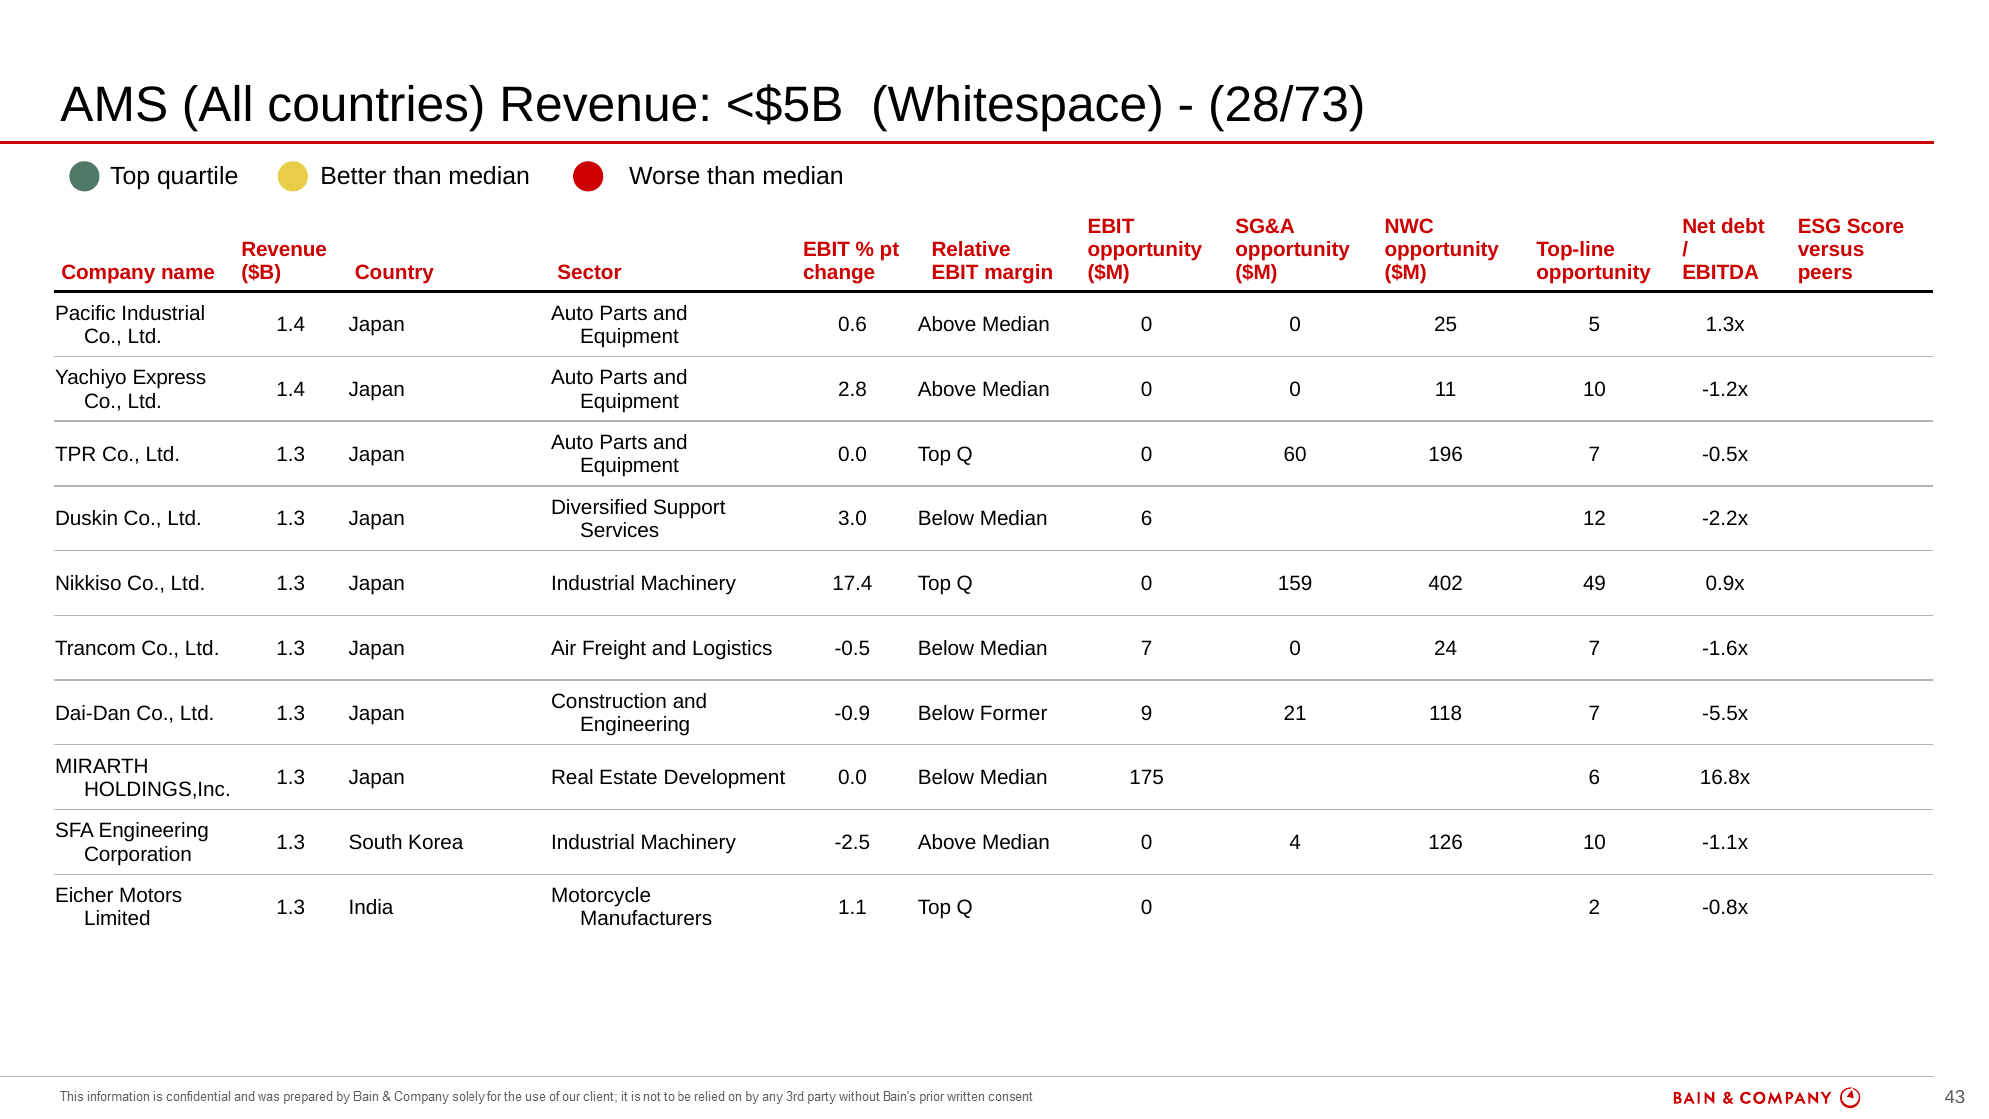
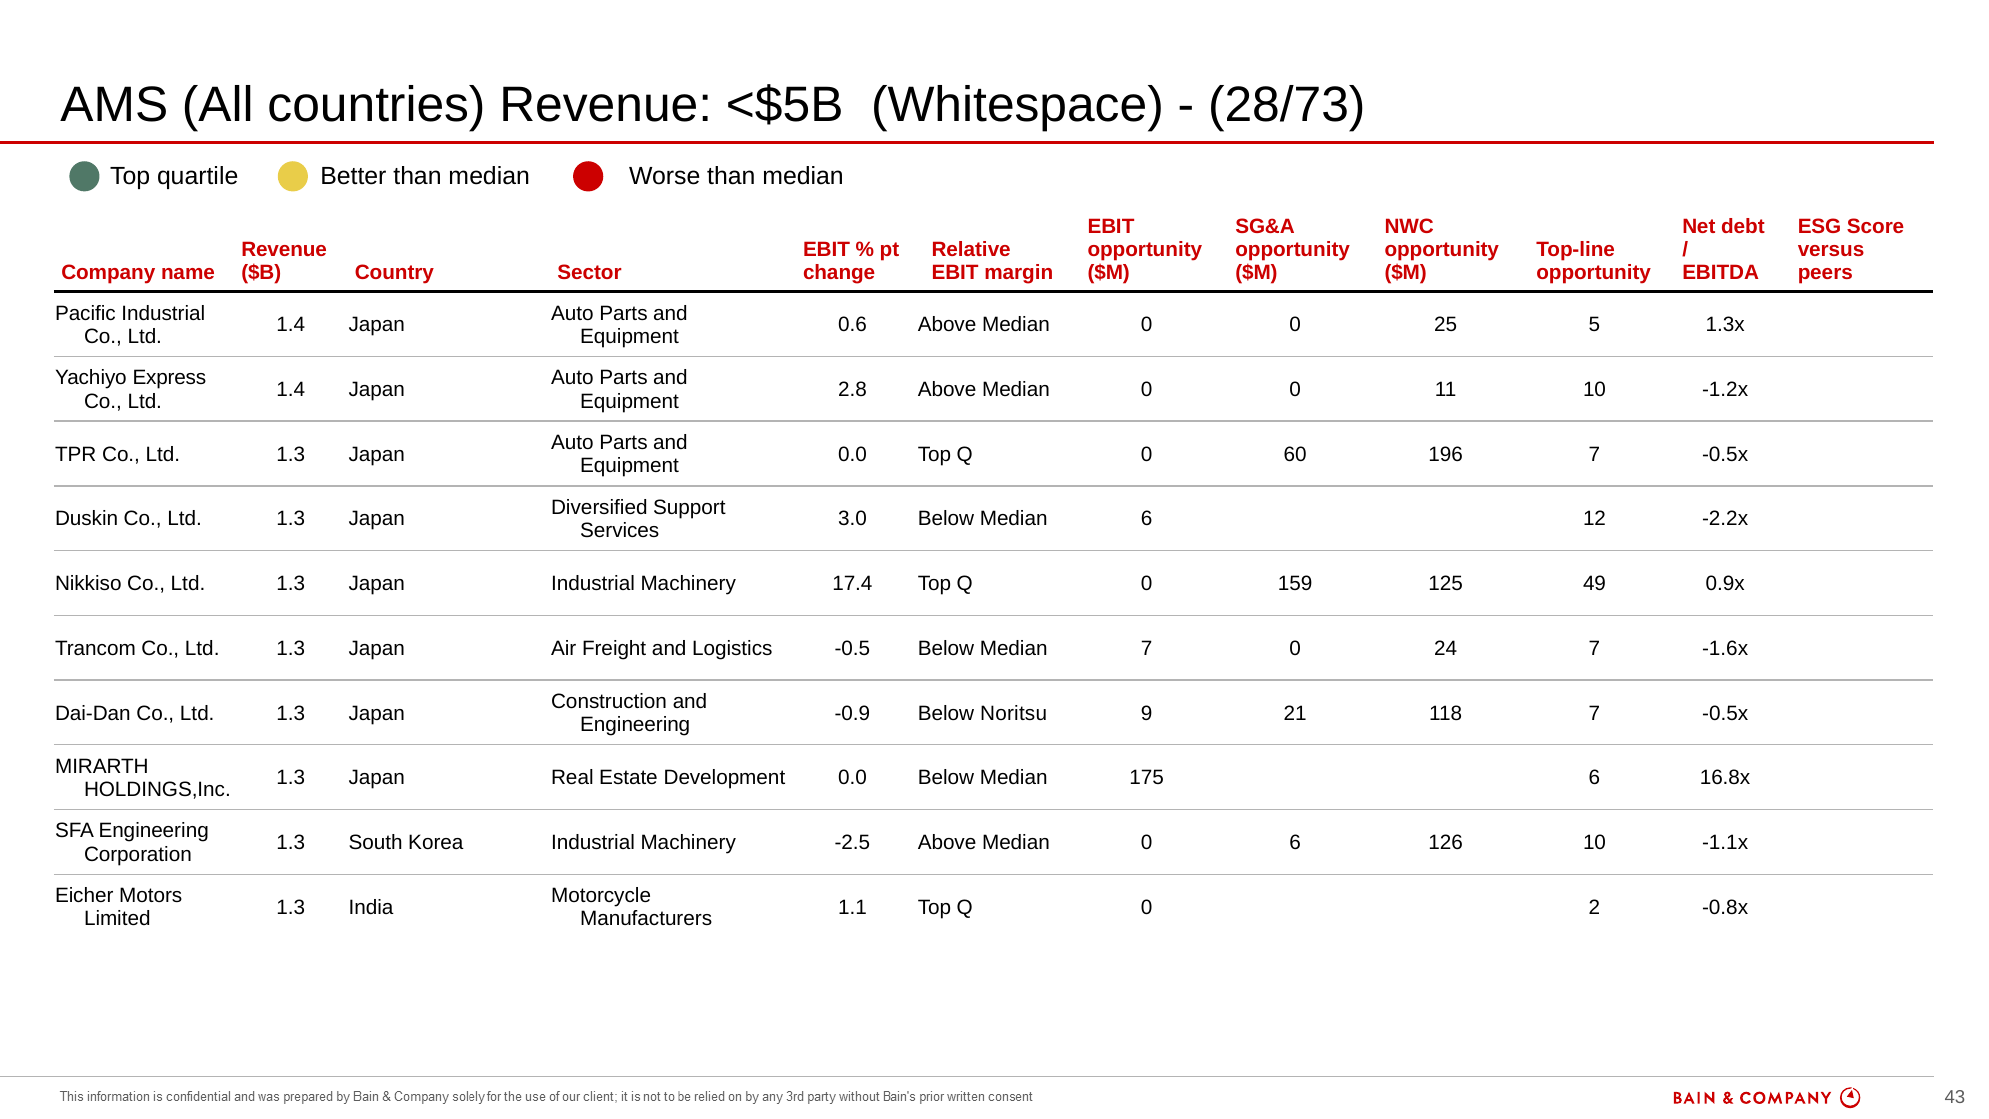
402: 402 -> 125 (1446, 584)
Former: Former -> Noritsu (1014, 713)
118 7 -5.5x: -5.5x -> -0.5x (1725, 713)
0 4: 4 -> 6 (1295, 843)
